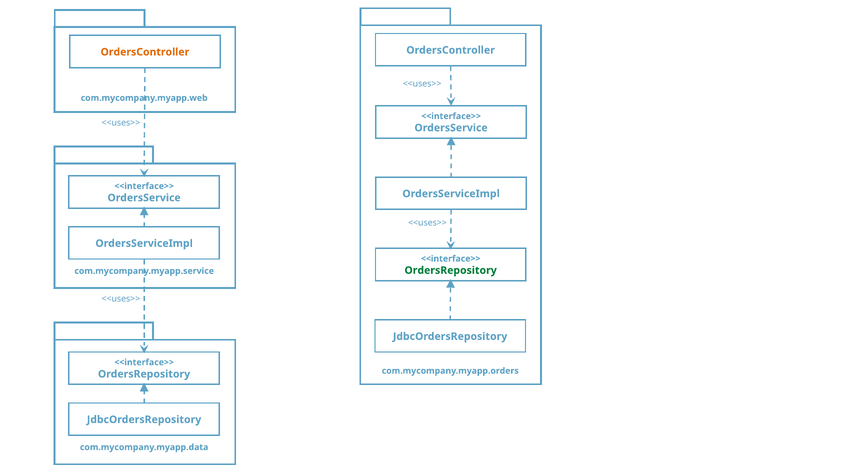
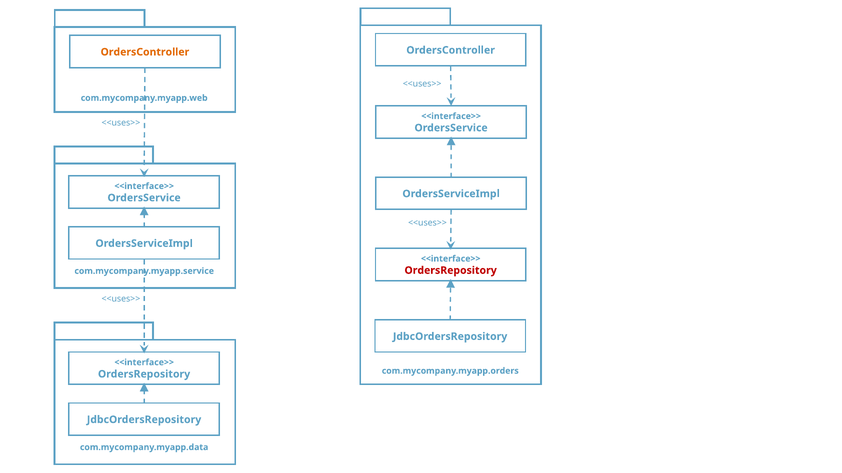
OrdersRepository colour: green -> red (451, 271)
